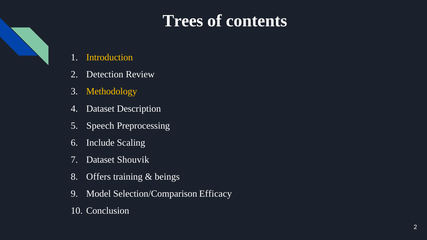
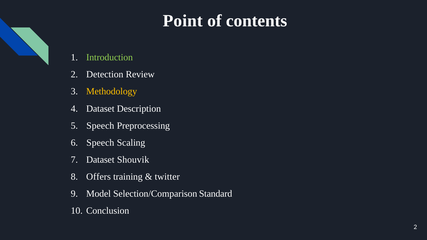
Trees: Trees -> Point (183, 21)
Introduction colour: yellow -> light green (110, 57)
Include: Include -> Speech (100, 143)
beings: beings -> twitter (167, 177)
Efficacy: Efficacy -> Standard (216, 194)
